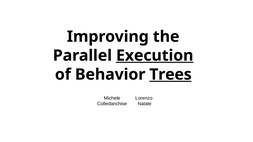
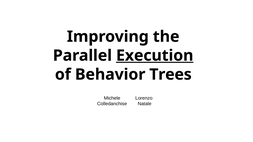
Trees underline: present -> none (170, 75)
